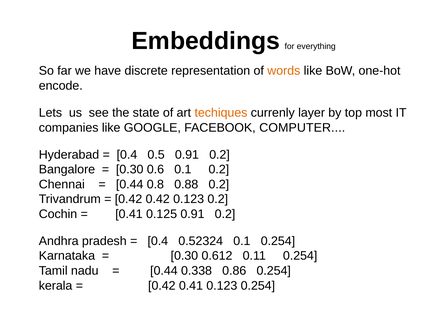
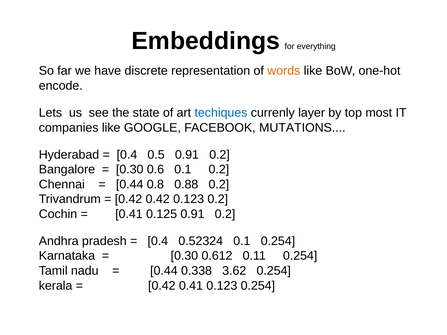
techiques colour: orange -> blue (221, 113)
COMPUTER: COMPUTER -> MUTATIONS (302, 128)
0.86: 0.86 -> 3.62 (234, 271)
